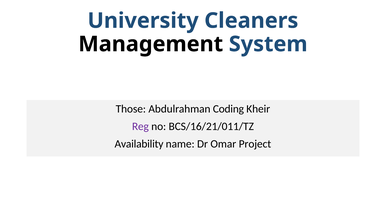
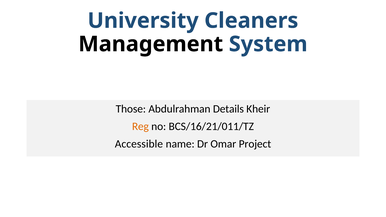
Coding: Coding -> Details (228, 109)
Reg colour: purple -> orange (140, 127)
Availability: Availability -> Accessible (139, 144)
